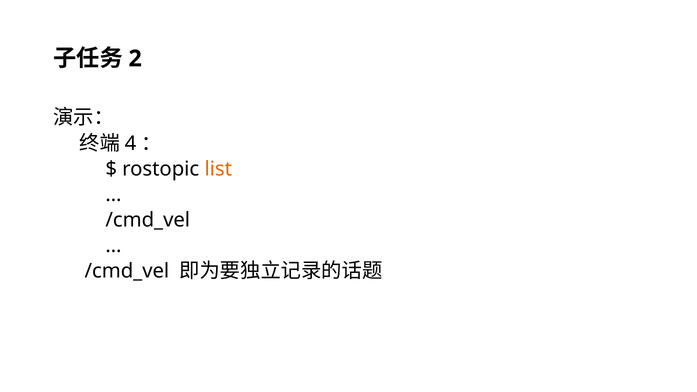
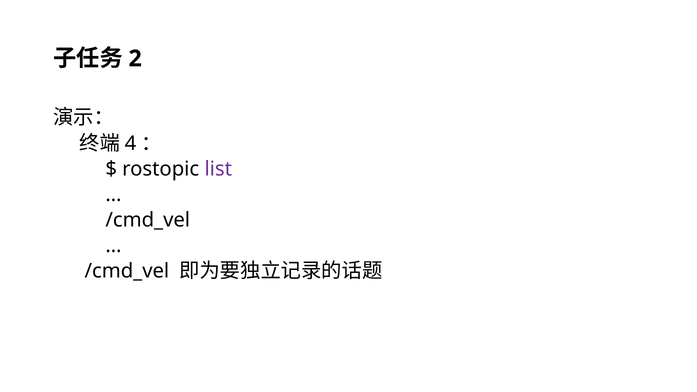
list colour: orange -> purple (218, 169)
